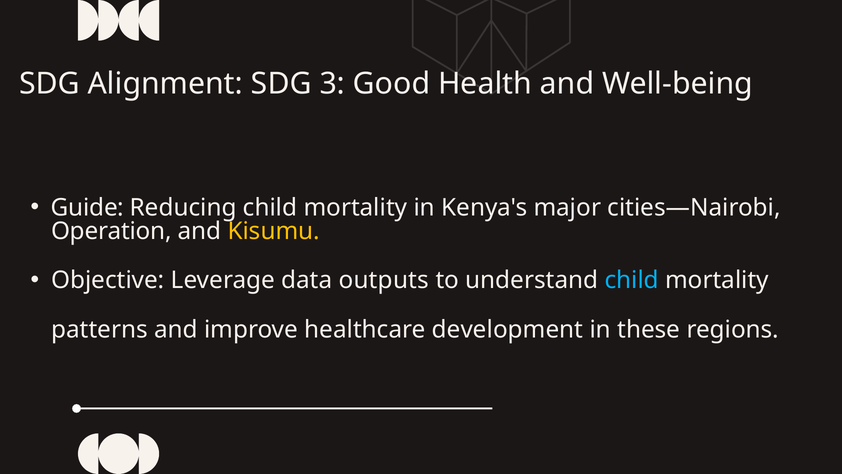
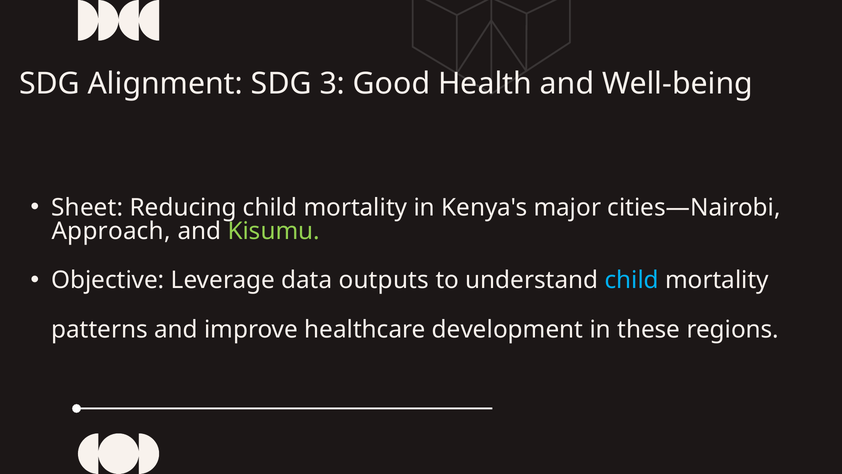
Guide: Guide -> Sheet (87, 208)
Operation: Operation -> Approach (111, 231)
Kisumu colour: yellow -> light green (274, 231)
